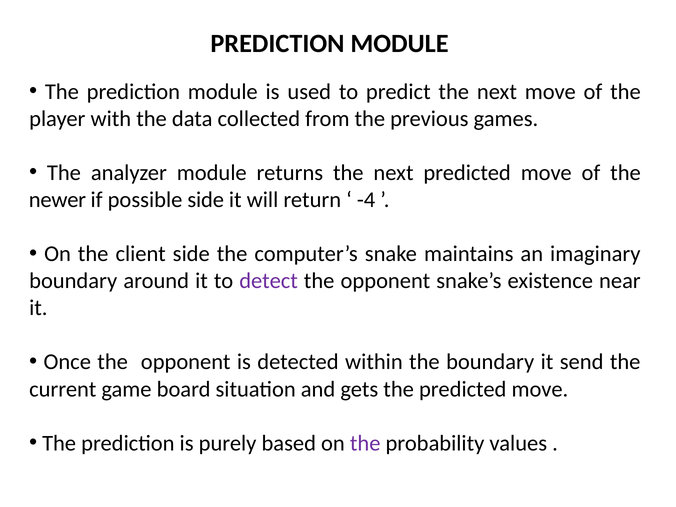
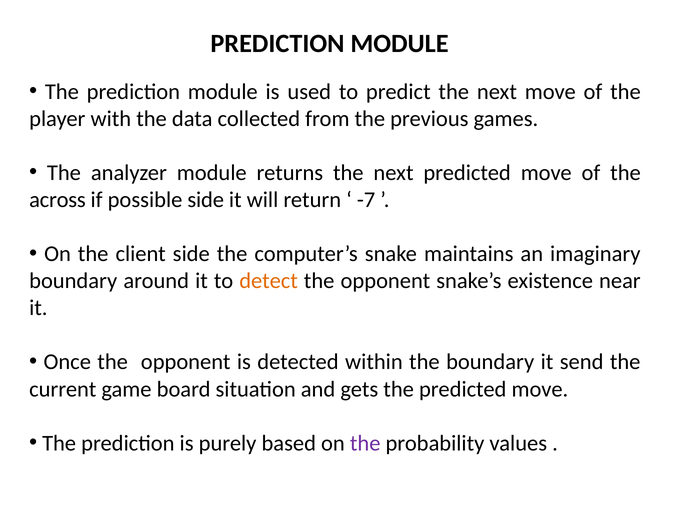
newer: newer -> across (57, 200)
-4: -4 -> -7 (366, 200)
detect colour: purple -> orange (269, 281)
